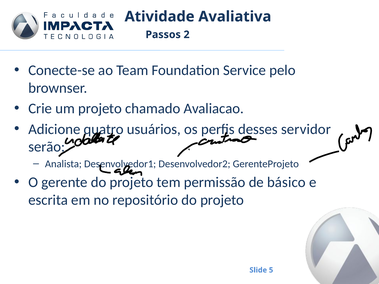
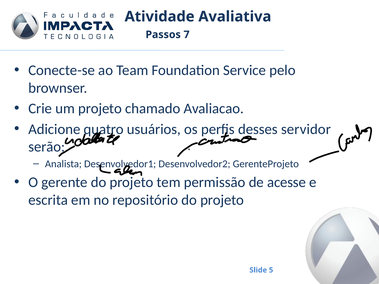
2: 2 -> 7 (187, 35)
básico: básico -> acesse (287, 182)
